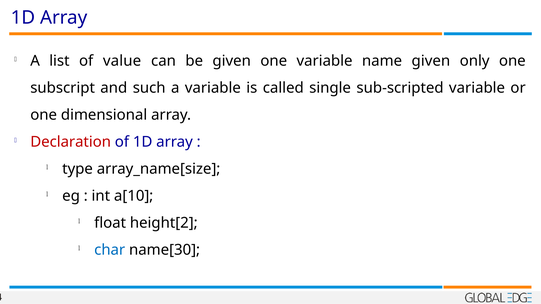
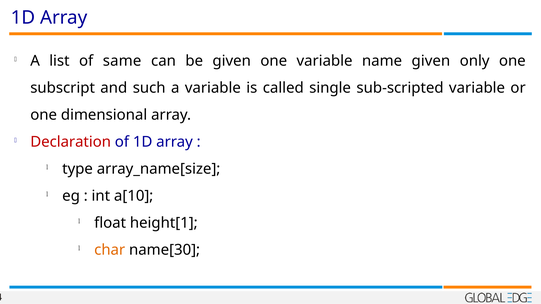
value: value -> same (122, 61)
height[2: height[2 -> height[1 (164, 223)
char colour: blue -> orange (110, 250)
